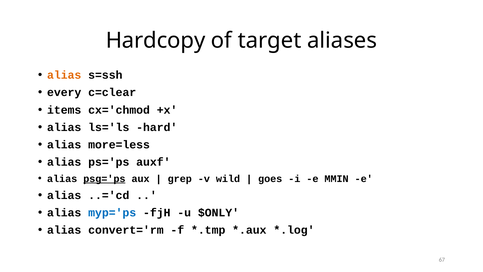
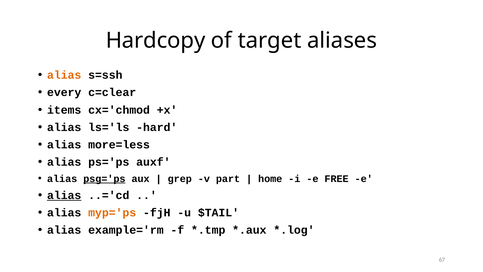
wild: wild -> part (228, 179)
goes: goes -> home (270, 179)
MMIN: MMIN -> FREE (337, 179)
alias underline: none -> present (64, 195)
myp='ps colour: blue -> orange (112, 213)
$ONLY: $ONLY -> $TAIL (218, 213)
convert='rm: convert='rm -> example='rm (126, 230)
